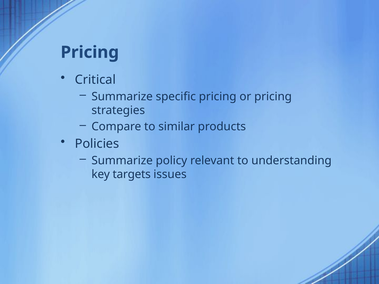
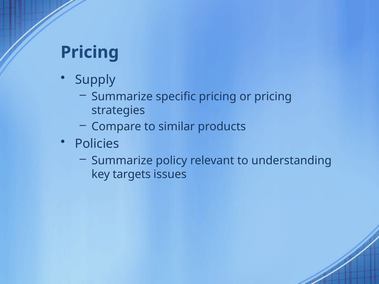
Critical: Critical -> Supply (95, 80)
